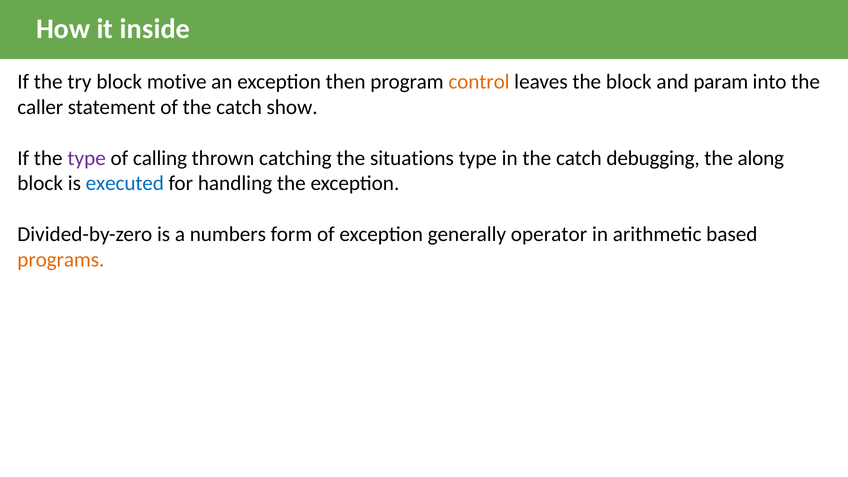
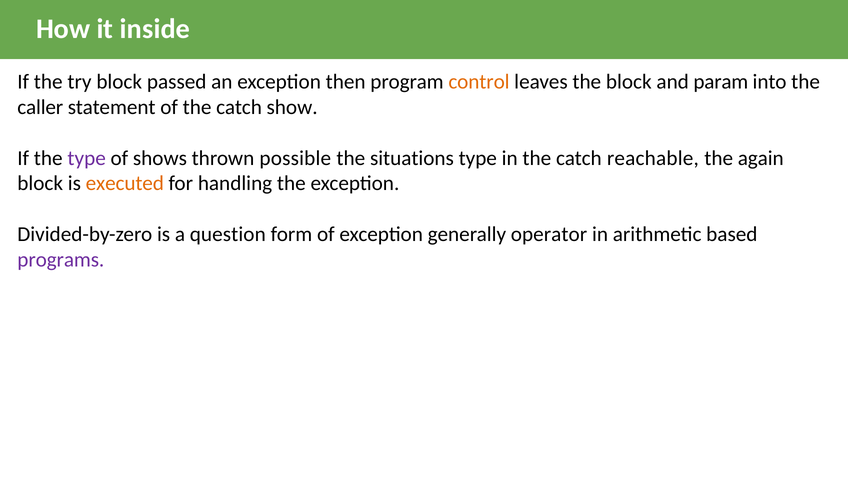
motive: motive -> passed (177, 82)
calling: calling -> shows (160, 158)
catching: catching -> possible (295, 158)
debugging: debugging -> reachable (653, 158)
along: along -> again (761, 158)
executed colour: blue -> orange (125, 183)
numbers: numbers -> question (228, 234)
programs colour: orange -> purple (61, 260)
